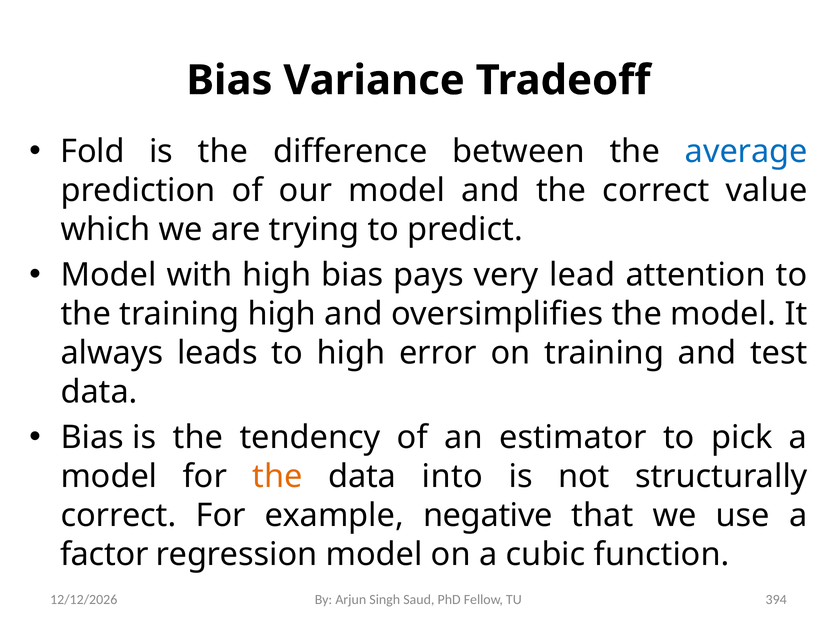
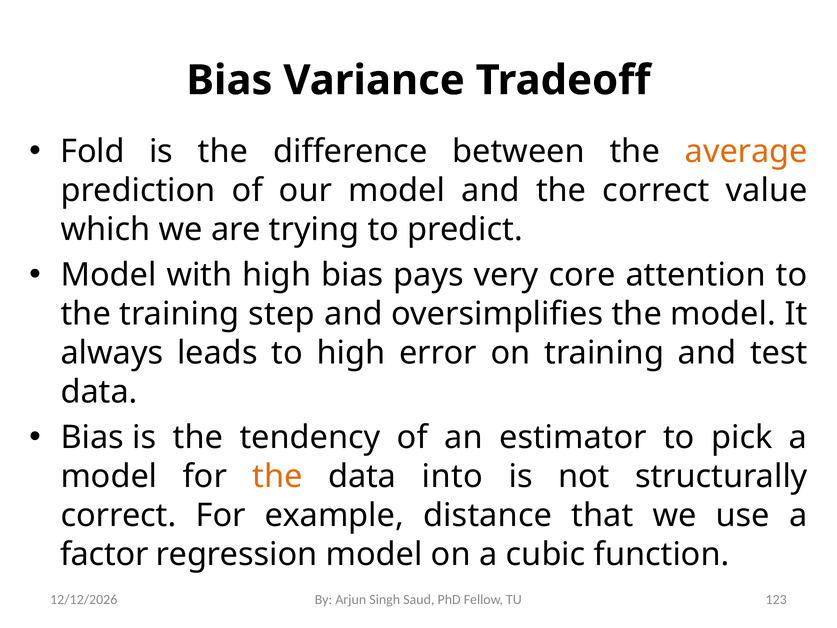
average colour: blue -> orange (746, 151)
lead: lead -> core (582, 275)
training high: high -> step (282, 314)
negative: negative -> distance (488, 515)
394: 394 -> 123 (776, 599)
